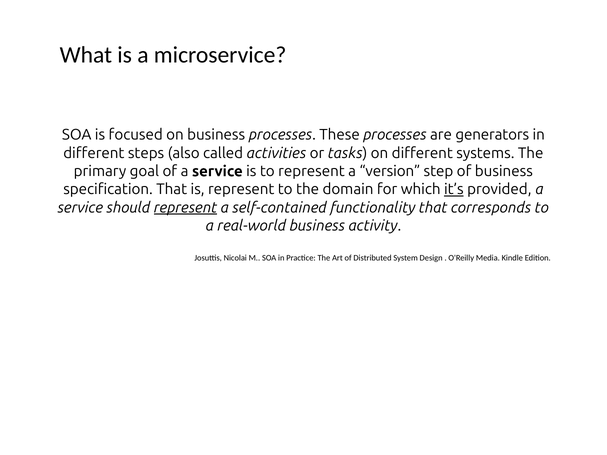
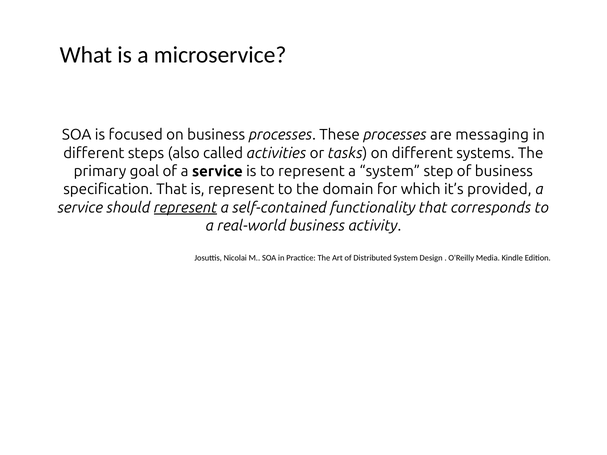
generators: generators -> messaging (492, 135)
a version: version -> system (390, 171)
it’s underline: present -> none (454, 190)
